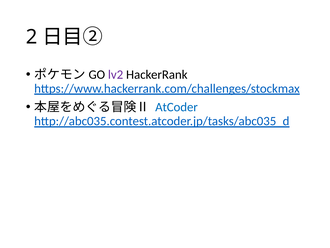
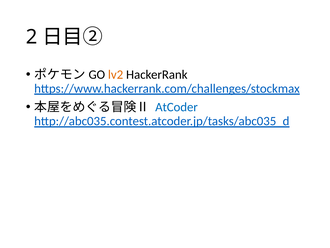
lv2 colour: purple -> orange (116, 74)
